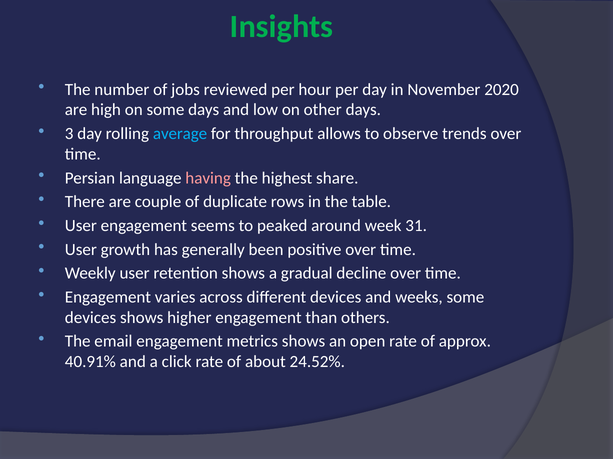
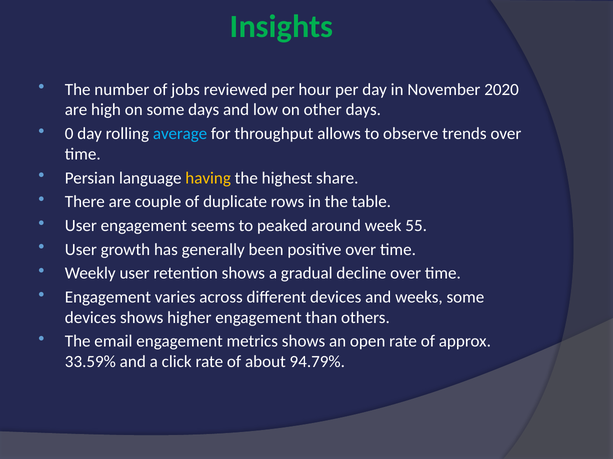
3: 3 -> 0 (69, 134)
having colour: pink -> yellow (208, 178)
31: 31 -> 55 (416, 226)
40.91%: 40.91% -> 33.59% (90, 362)
24.52%: 24.52% -> 94.79% (317, 362)
